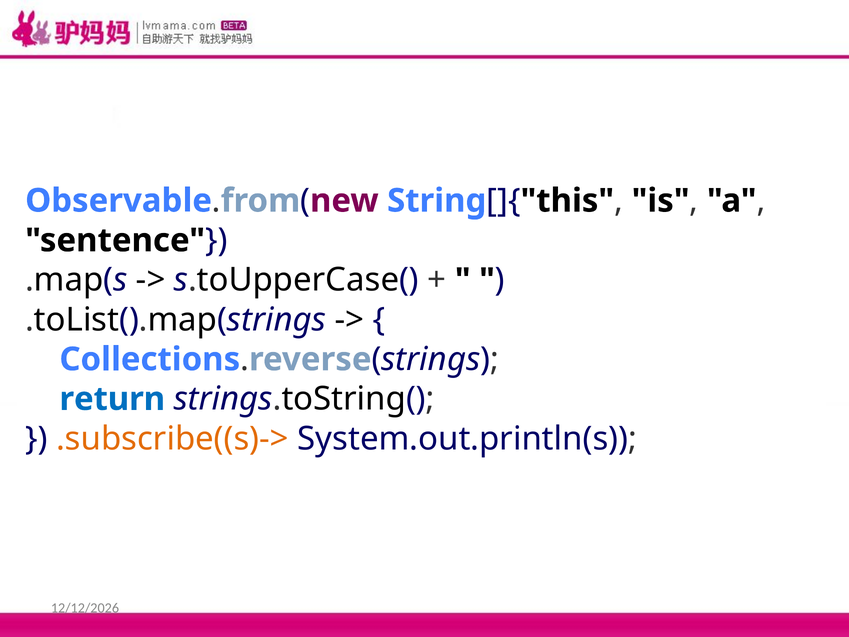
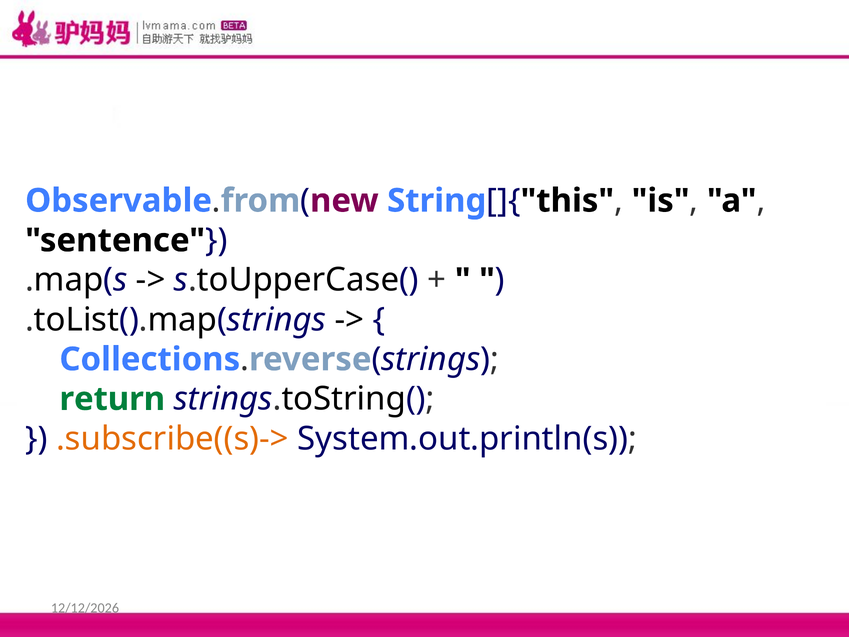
return colour: blue -> green (112, 399)
